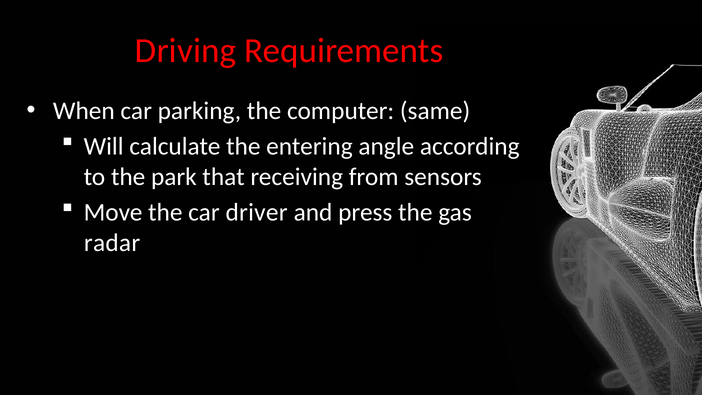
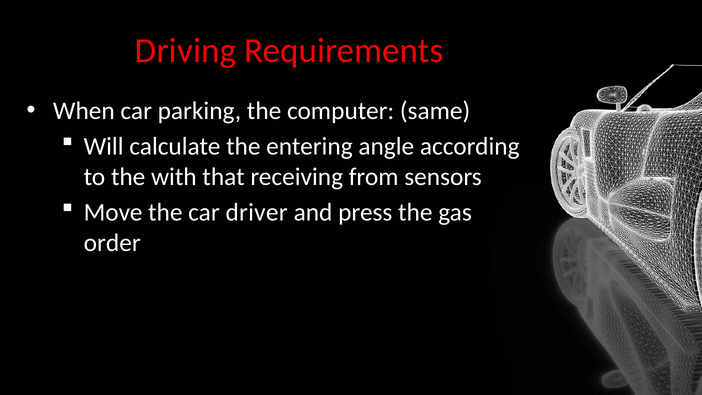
park: park -> with (174, 177)
radar: radar -> order (112, 243)
